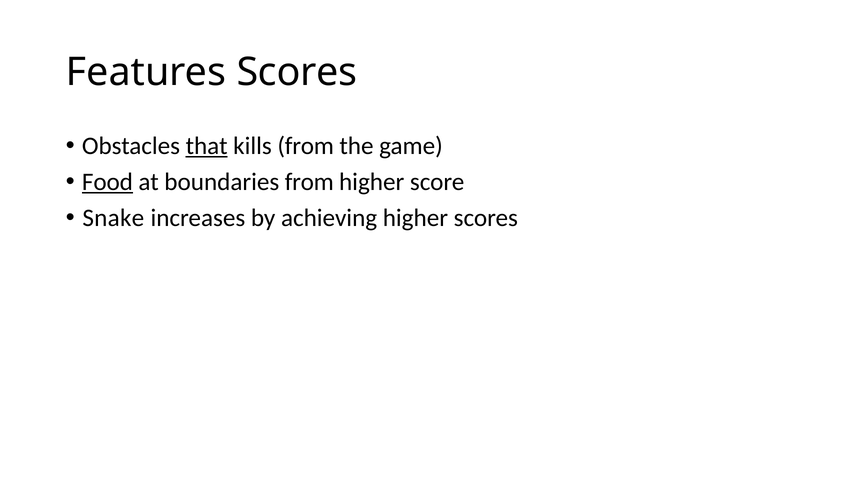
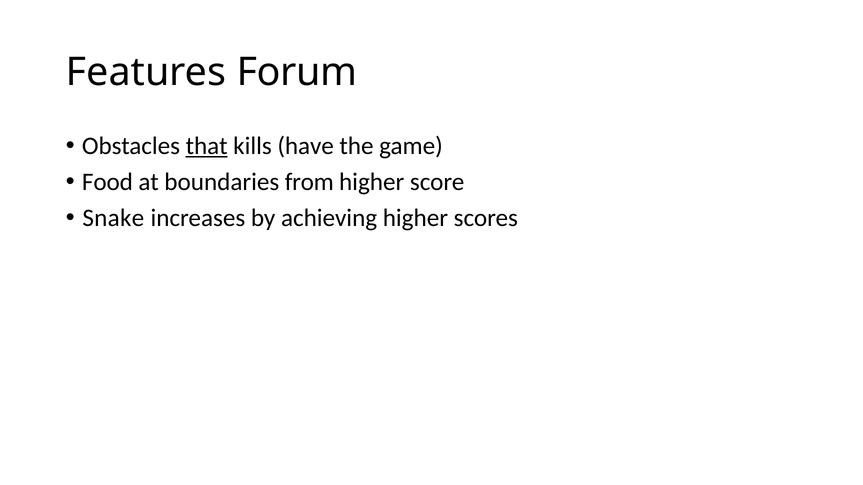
Features Scores: Scores -> Forum (297, 72)
kills from: from -> have (306, 146)
Food underline: present -> none (107, 182)
